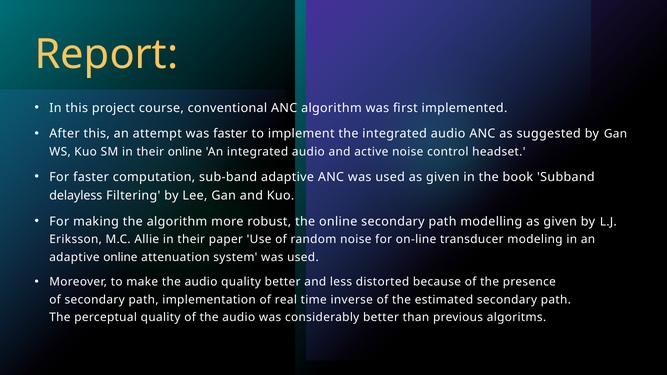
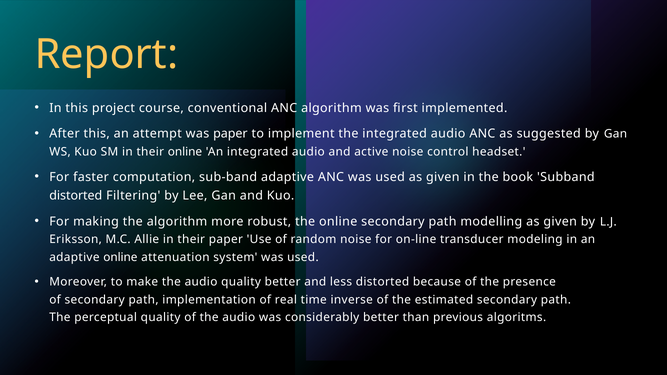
was faster: faster -> paper (230, 134)
delayless: delayless -> distorted (76, 196)
